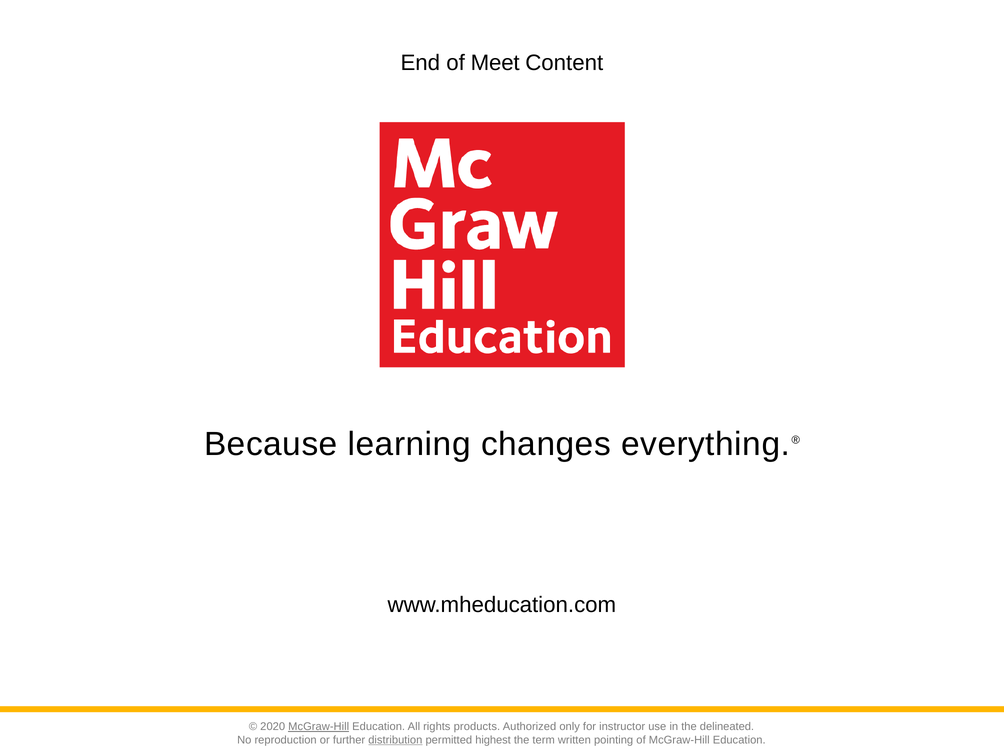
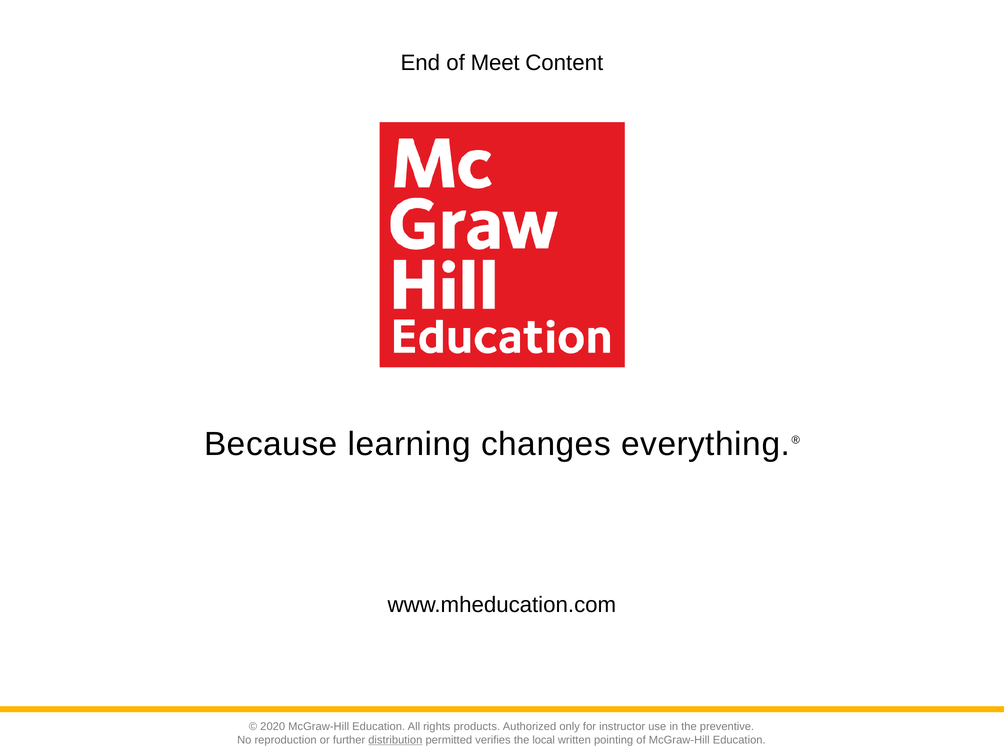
McGraw-Hill underline: present -> none (319, 727)
delineated: delineated -> preventive (727, 727)
highest: highest -> verifies (493, 740)
term: term -> local (544, 740)
